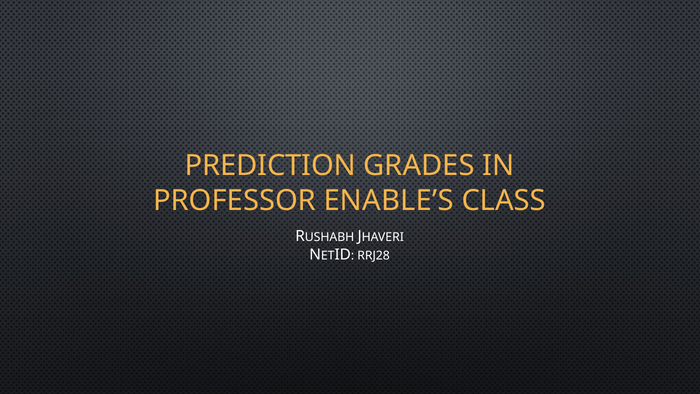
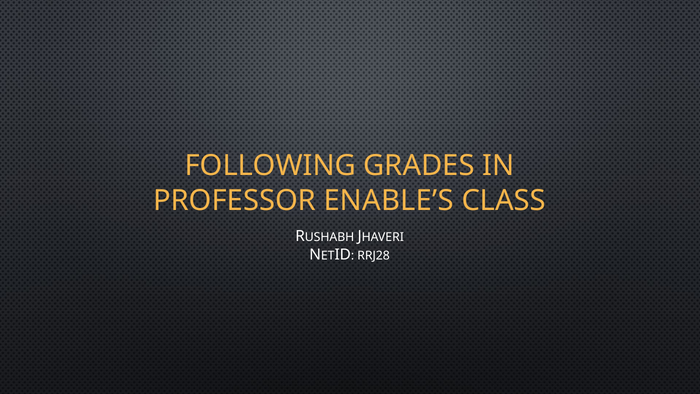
PREDICTION: PREDICTION -> FOLLOWING (270, 166)
